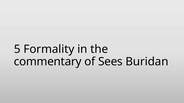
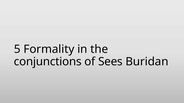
commentary: commentary -> conjunctions (48, 62)
